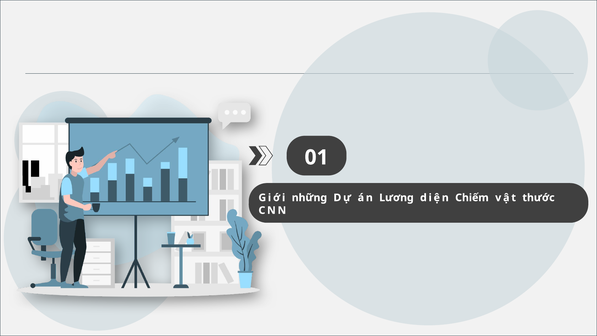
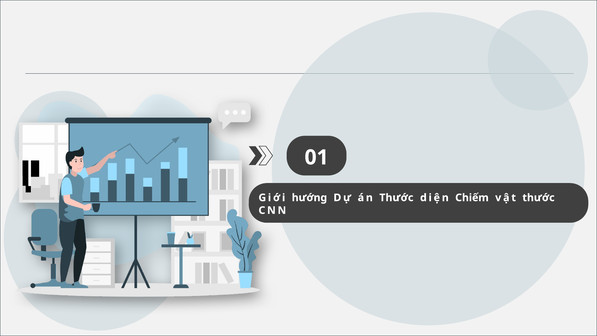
những: những -> hướng (309, 198)
án Lương: Lương -> Thước (396, 198)
